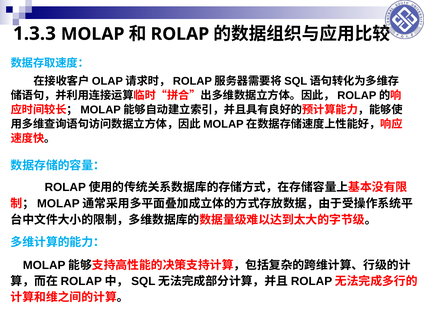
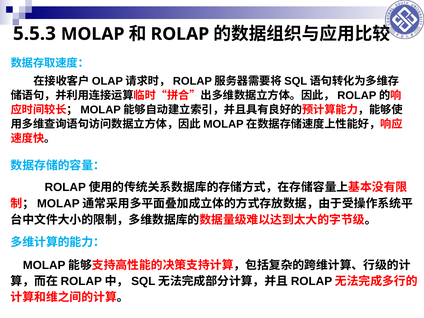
1.3.3: 1.3.3 -> 5.5.3 (34, 34)
